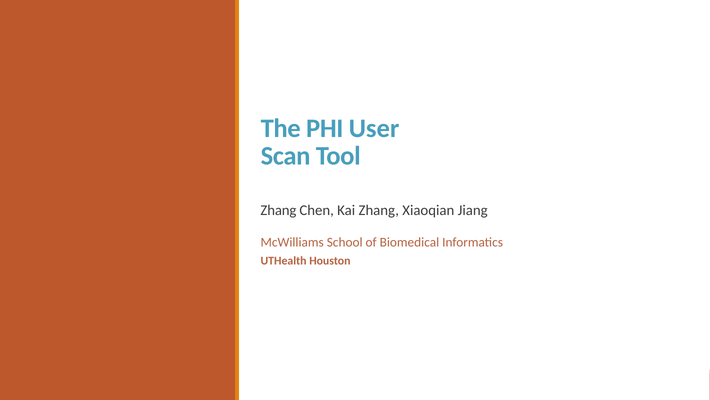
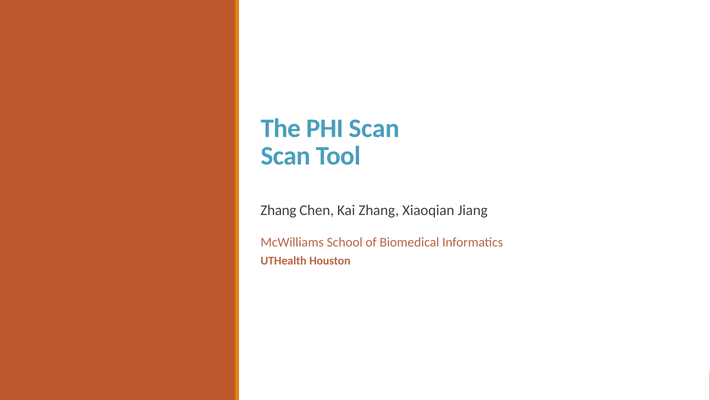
PHI User: User -> Scan (374, 128)
